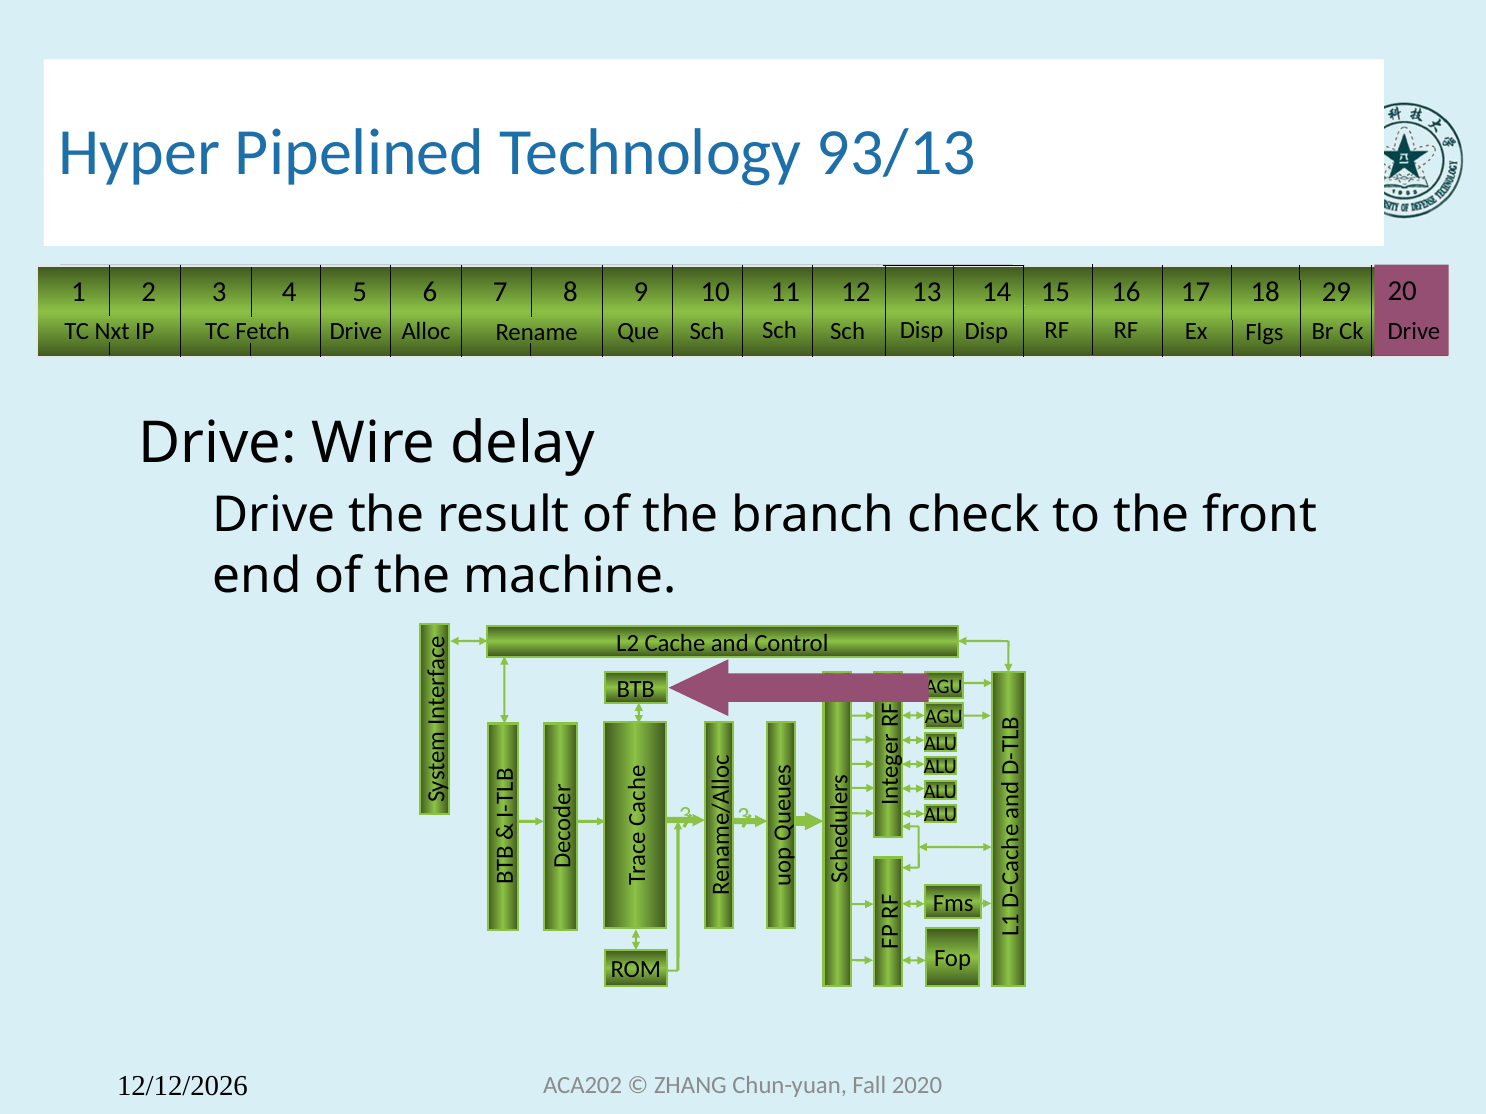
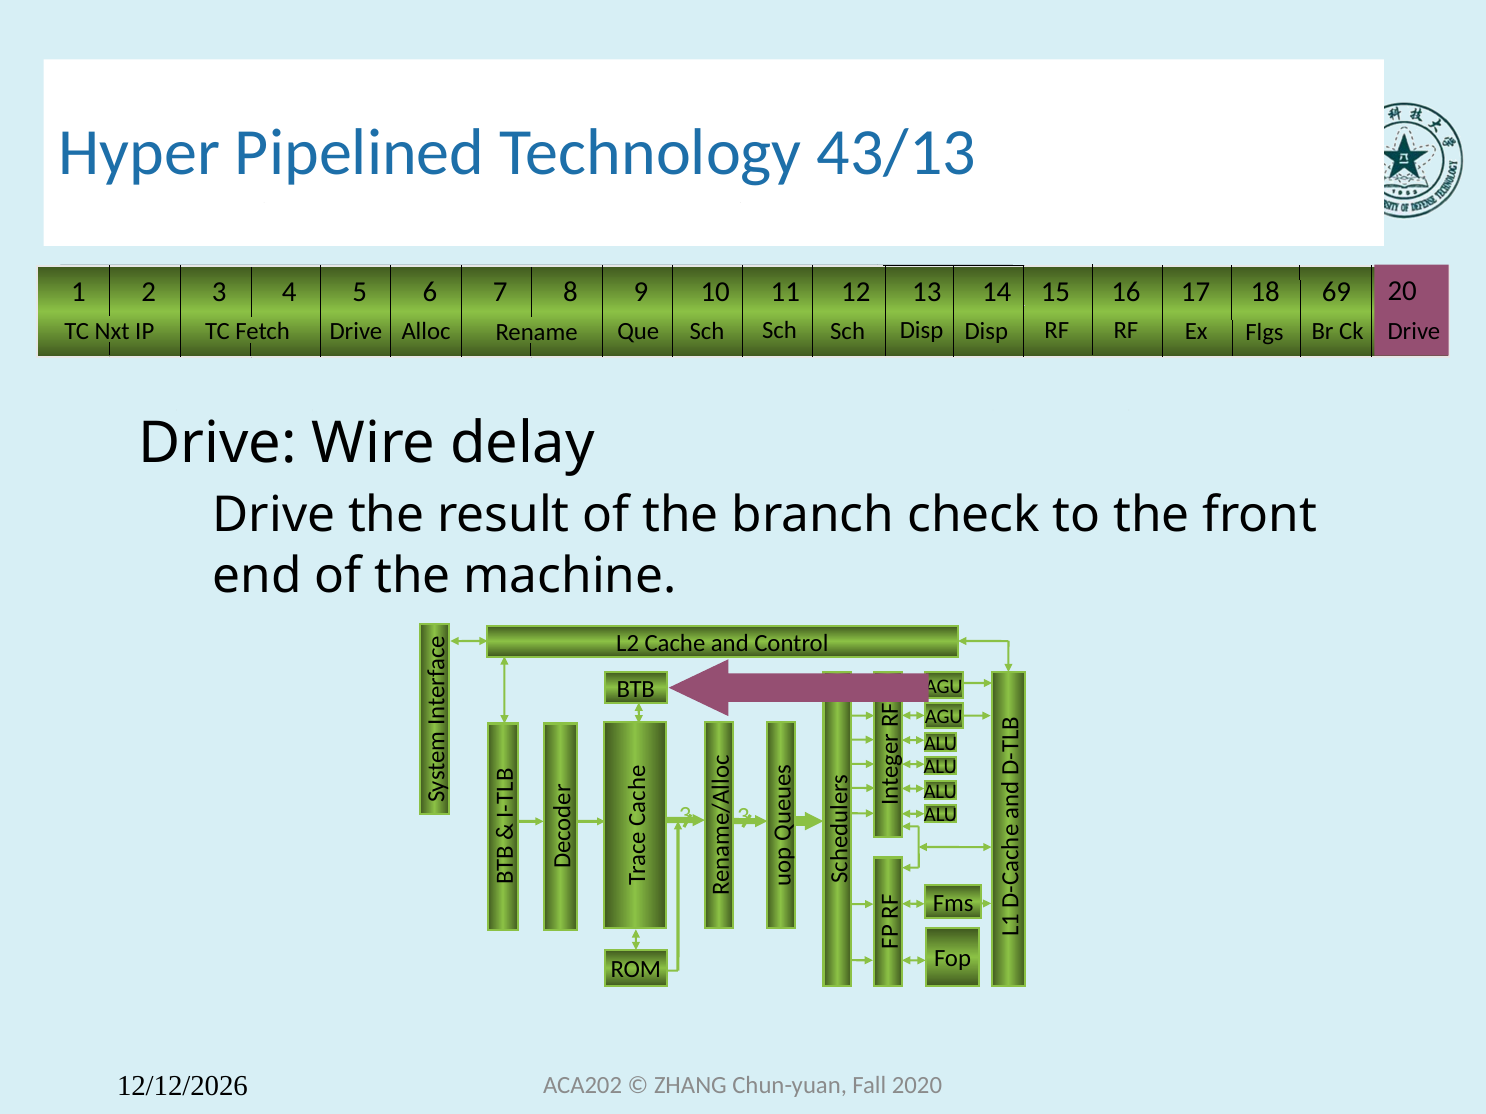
93/13: 93/13 -> 43/13 (896, 152)
29: 29 -> 69 (1336, 292)
